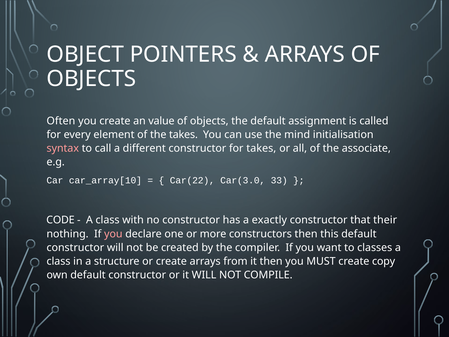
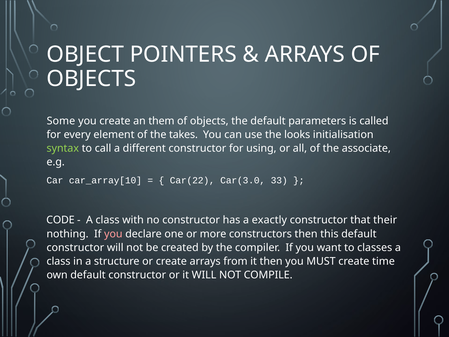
Often: Often -> Some (61, 121)
value: value -> them (161, 121)
assignment: assignment -> parameters (317, 121)
mind: mind -> looks (297, 135)
syntax colour: pink -> light green (63, 148)
for takes: takes -> using (261, 148)
copy: copy -> time (384, 261)
